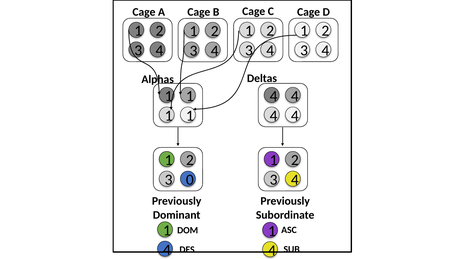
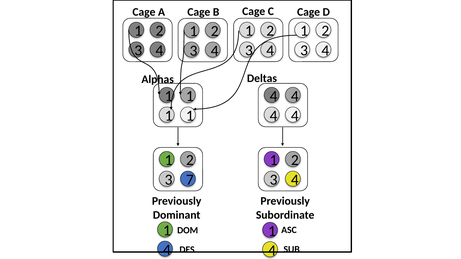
0: 0 -> 7 (190, 180)
